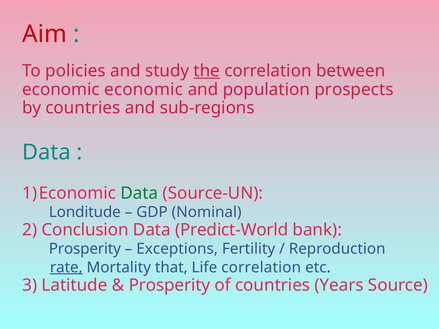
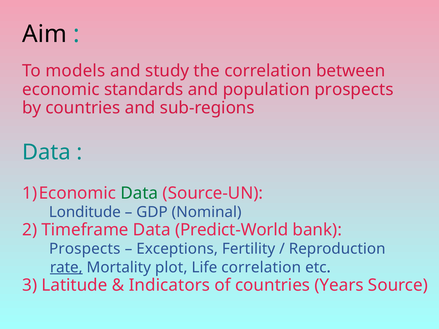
Aim colour: red -> black (45, 34)
policies: policies -> models (75, 71)
the underline: present -> none (207, 71)
economic economic: economic -> standards (144, 89)
Conclusion: Conclusion -> Timeframe (85, 230)
Prosperity: Prosperity -> Prospects (85, 249)
that: that -> plot (171, 268)
Prosperity: Prosperity -> Indicators (169, 285)
